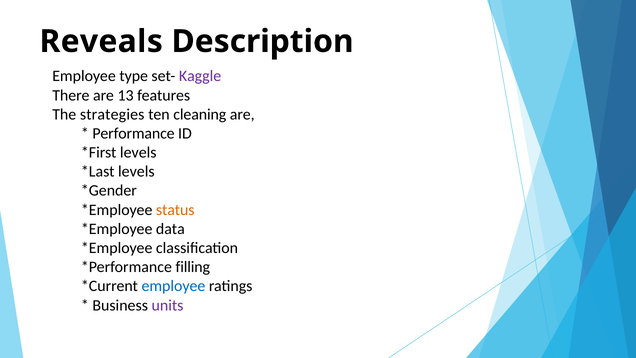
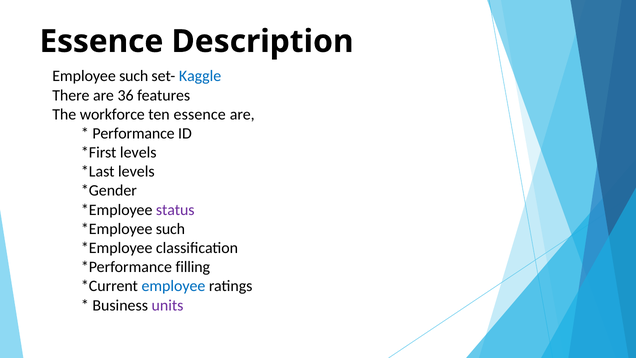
Reveals: Reveals -> Essence (101, 41)
Employee type: type -> such (134, 76)
Kaggle colour: purple -> blue (200, 76)
13: 13 -> 36 (126, 95)
strategies: strategies -> workforce (112, 114)
ten cleaning: cleaning -> essence (200, 114)
status colour: orange -> purple (175, 210)
data: data -> such (170, 229)
